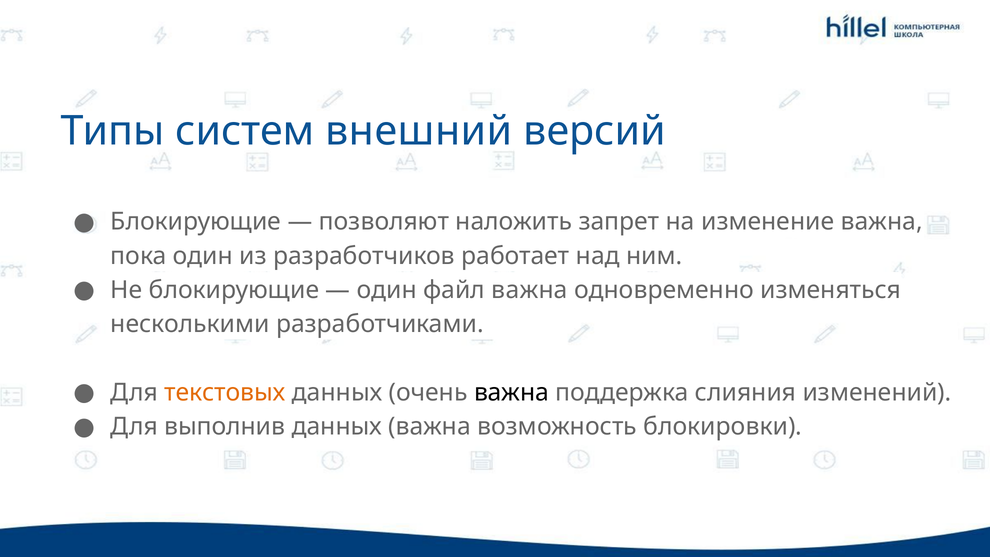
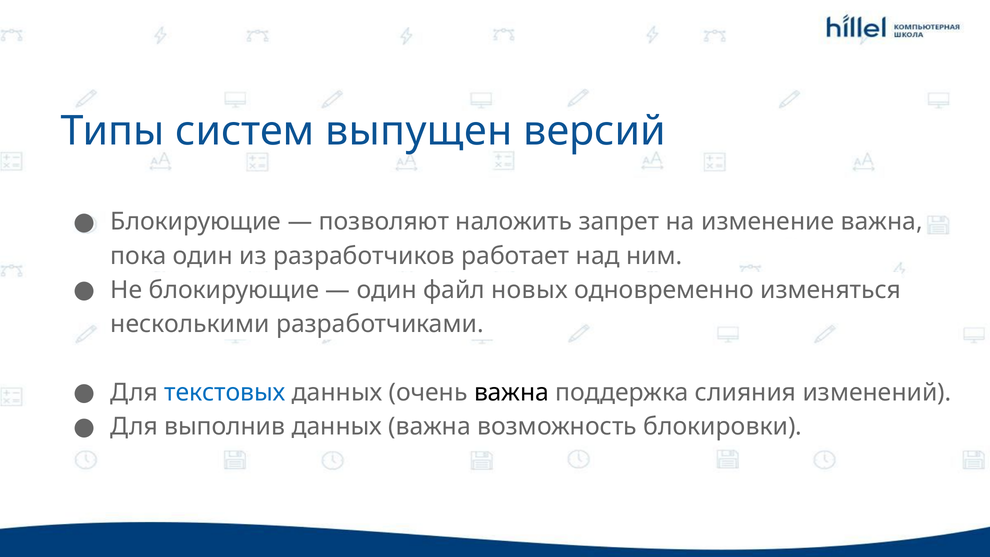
внешний: внешний -> выпущен (419, 131)
файл важна: важна -> новых (530, 290)
текстовых colour: orange -> blue (225, 392)
